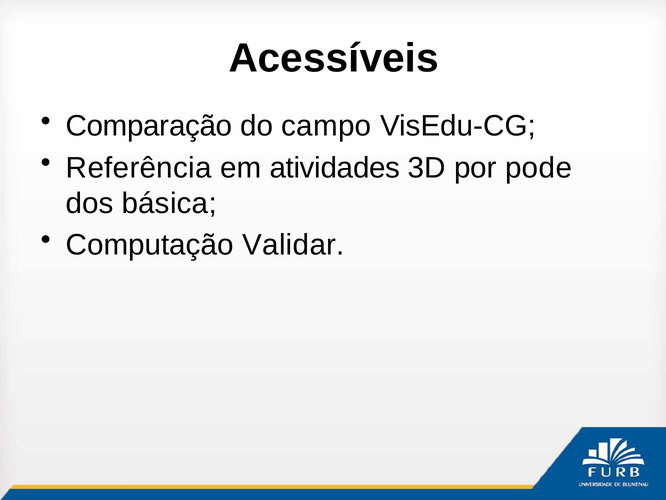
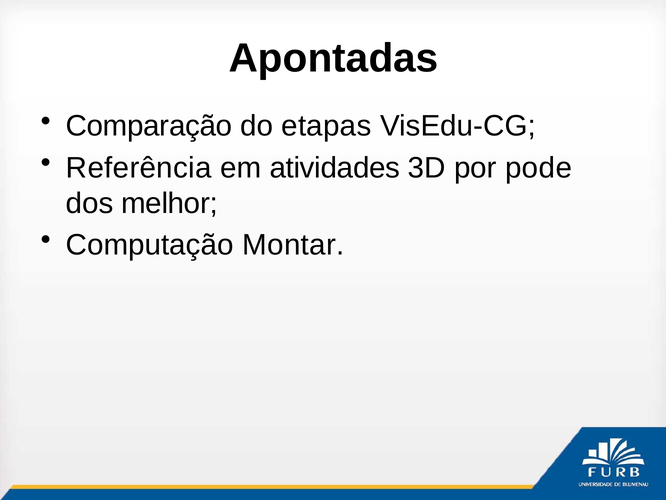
Acessíveis: Acessíveis -> Apontadas (334, 58)
campo: campo -> etapas (326, 126)
básica: básica -> melhor (169, 203)
Validar: Validar -> Montar (294, 245)
